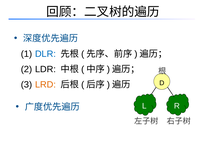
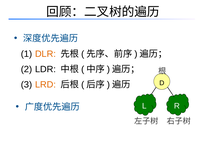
DLR colour: blue -> orange (45, 54)
